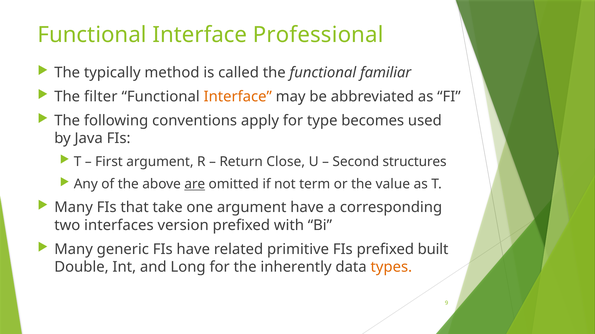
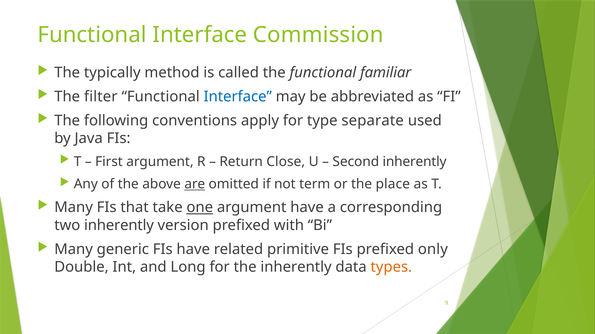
Professional: Professional -> Commission (318, 35)
Interface colour: orange -> blue (238, 97)
becomes: becomes -> separate (373, 121)
Second structures: structures -> inherently (415, 162)
value: value -> place (393, 184)
one underline: none -> present (200, 208)
two interfaces: interfaces -> inherently (119, 226)
built: built -> only (433, 250)
